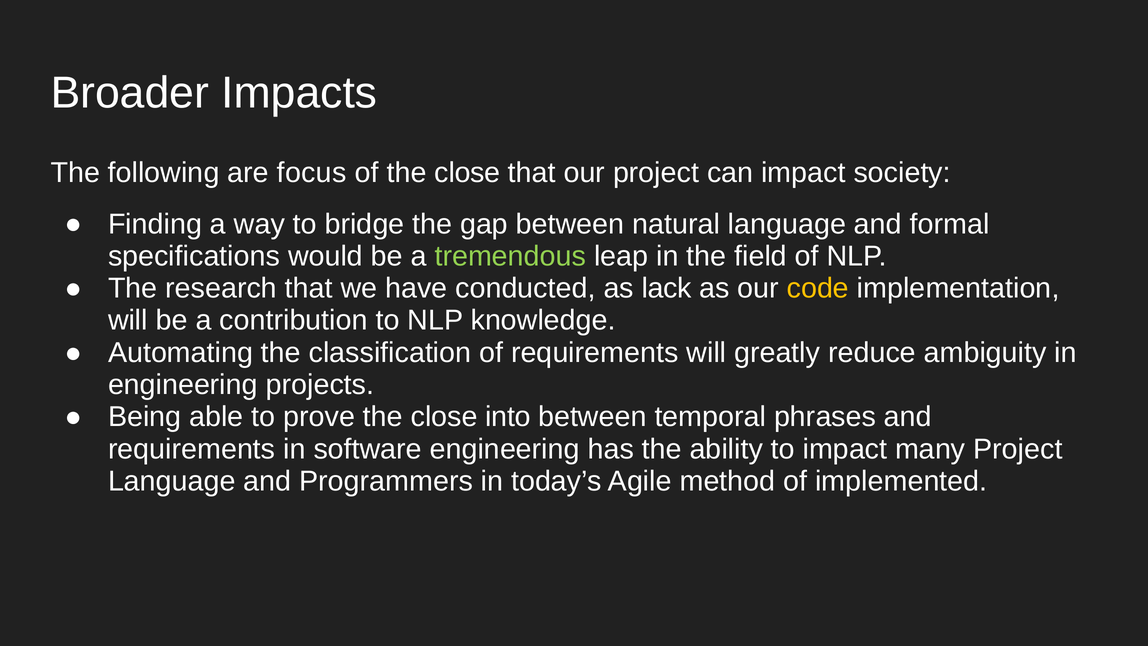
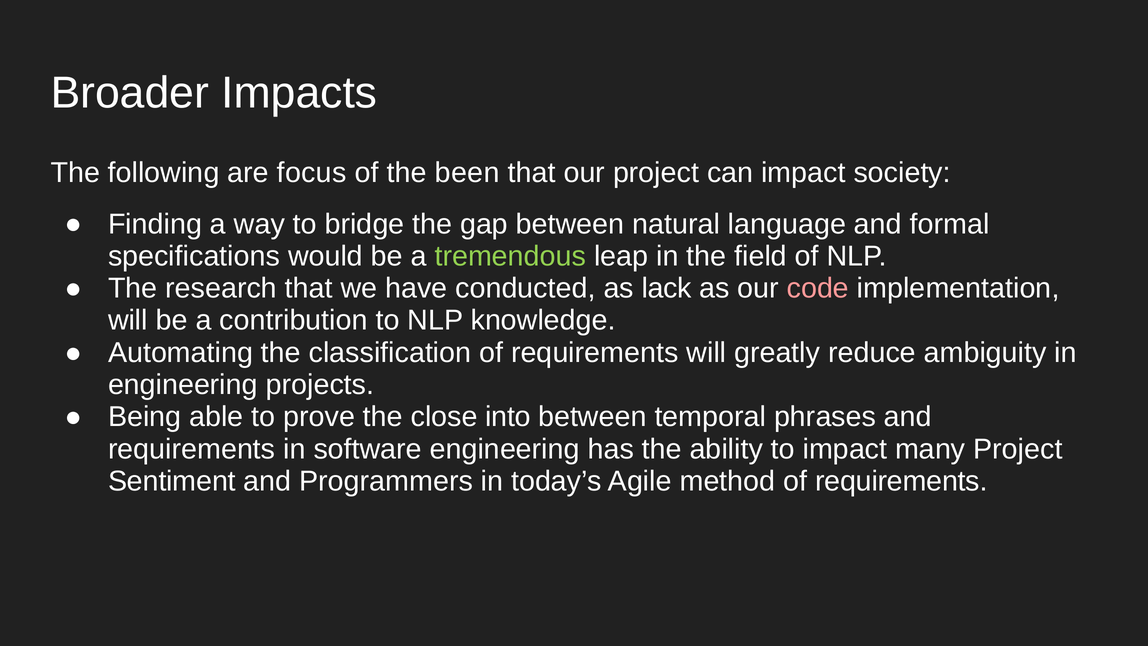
of the close: close -> been (467, 173)
code colour: yellow -> pink (818, 288)
Language: Language -> Sentiment (172, 481)
method of implemented: implemented -> requirements (901, 481)
